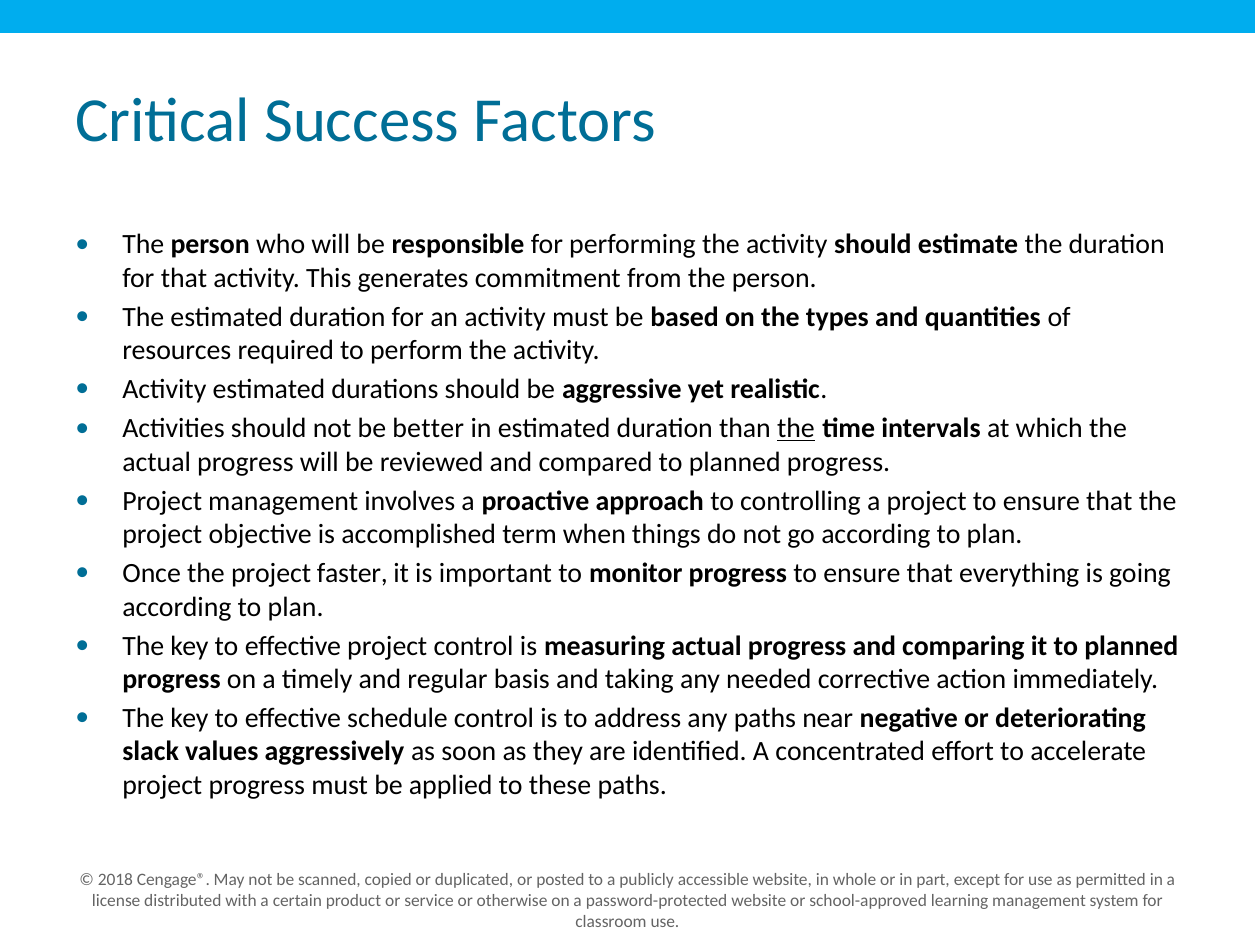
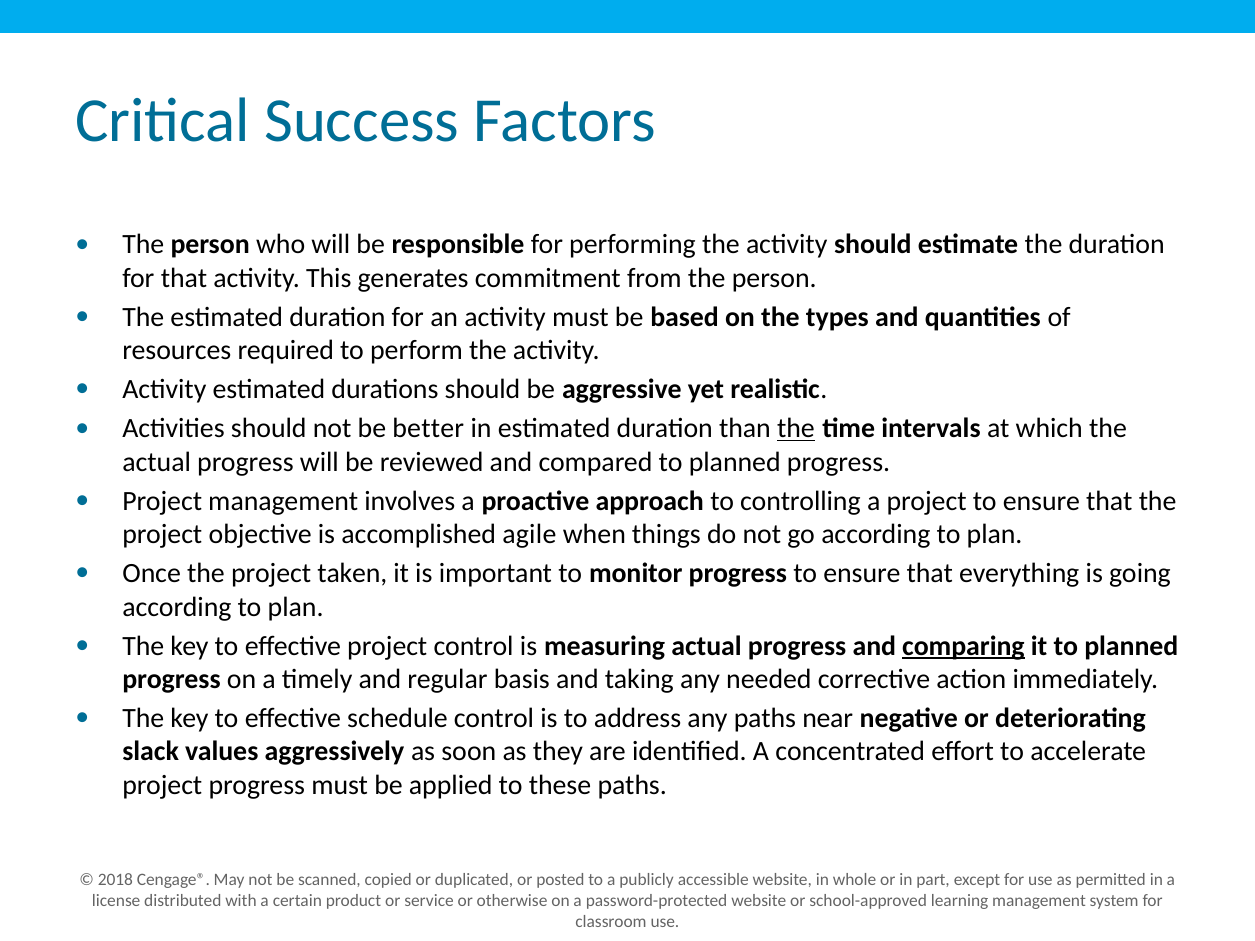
term: term -> agile (529, 535)
faster: faster -> taken (352, 574)
comparing underline: none -> present (963, 646)
